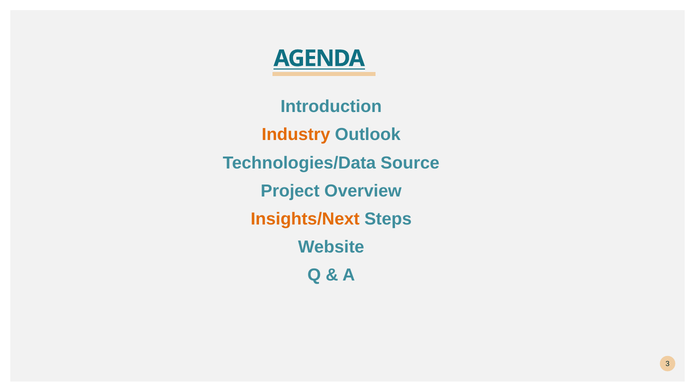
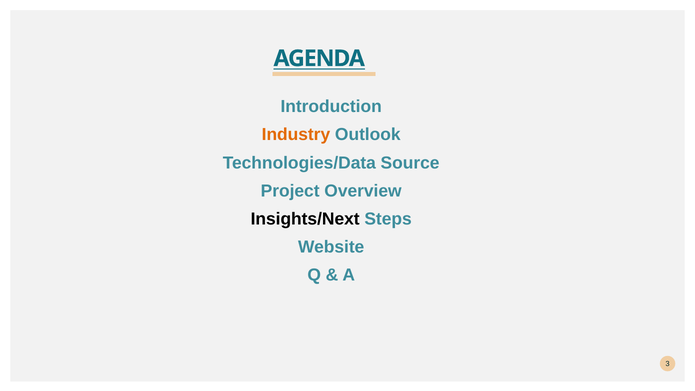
Insights/Next colour: orange -> black (305, 219)
